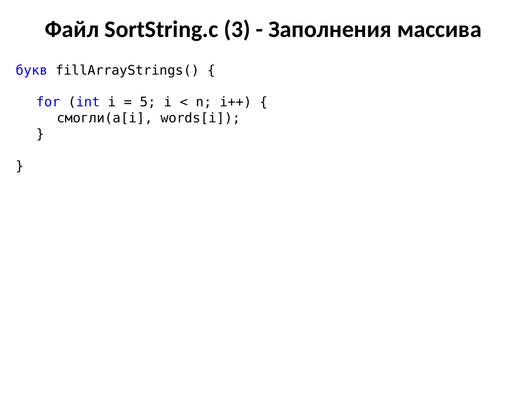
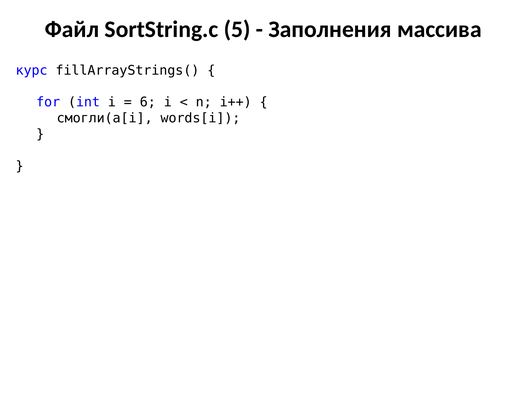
3: 3 -> 5 (237, 29)
букв: букв -> курс (32, 70)
5: 5 -> 6 (148, 102)
